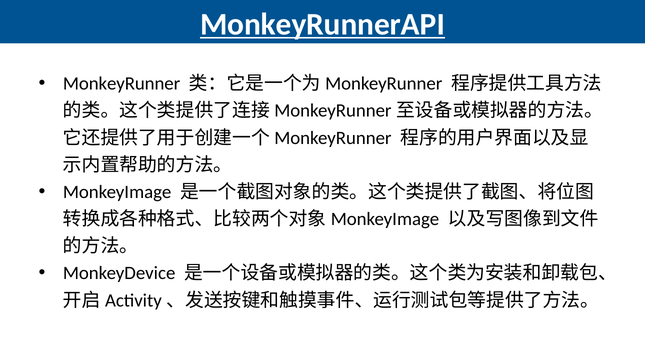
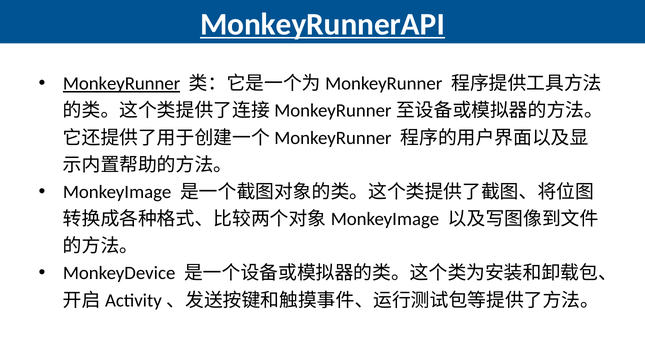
MonkeyRunner underline: none -> present (122, 84)
